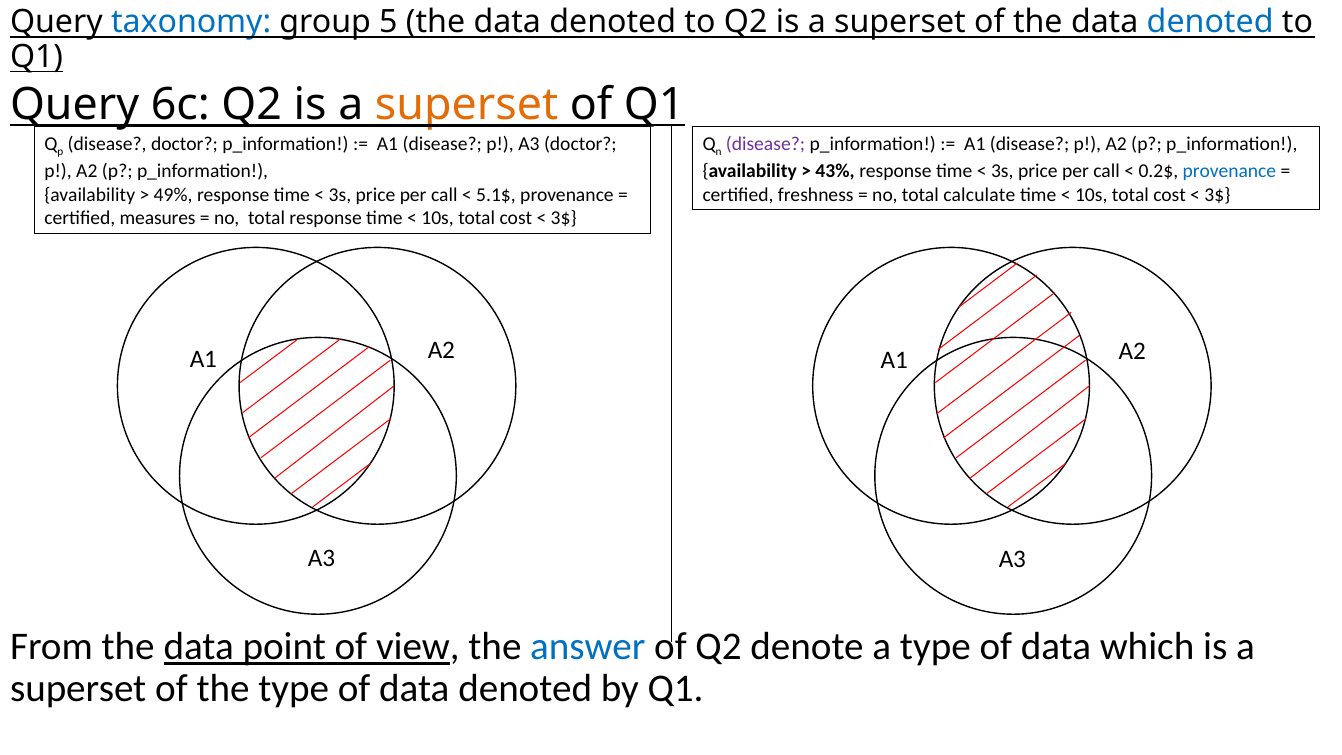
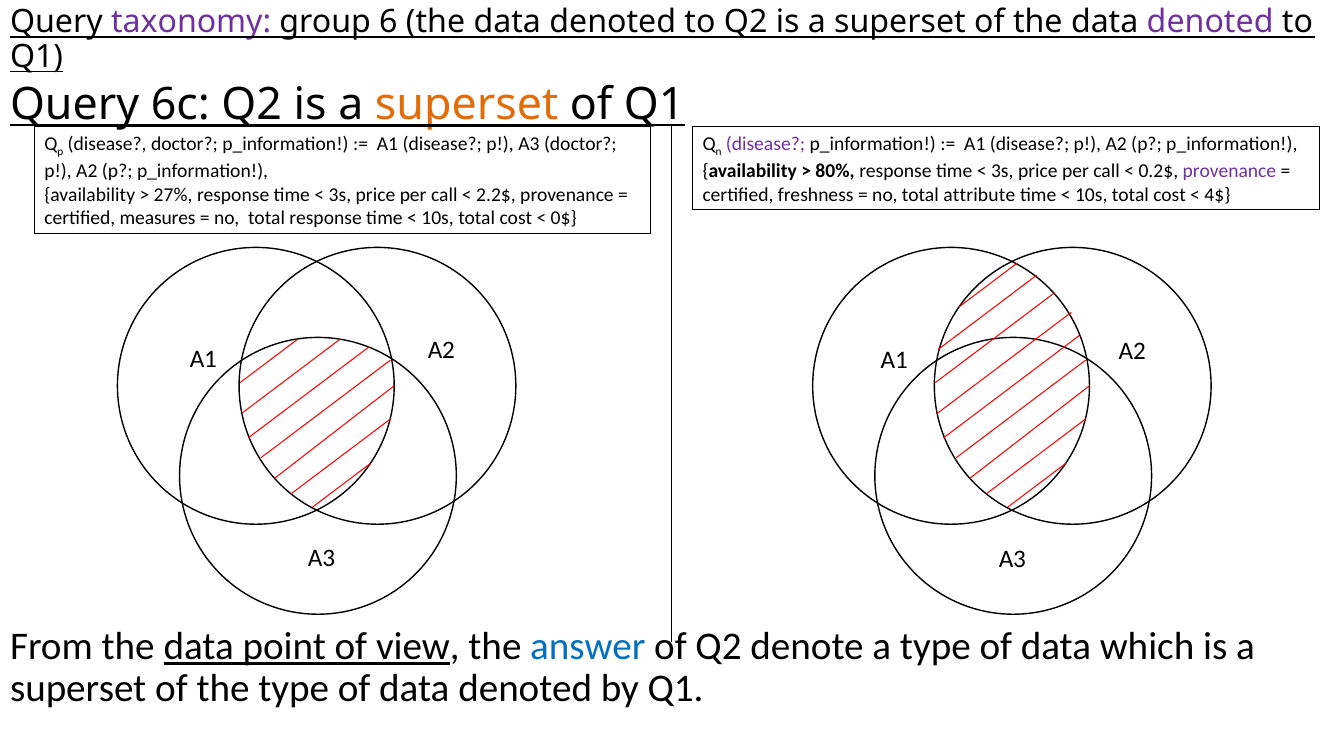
taxonomy colour: blue -> purple (191, 22)
5: 5 -> 6 (388, 22)
denoted colour: blue -> purple (1210, 22)
43%: 43% -> 80% (835, 171)
provenance colour: blue -> purple (1229, 171)
49%: 49% -> 27% (173, 195)
5.1$: 5.1$ -> 2.2$ (496, 195)
calculate: calculate -> attribute (979, 195)
3$: 3$ -> 4$ (1217, 195)
3$: 3$ -> 0$ (564, 218)
